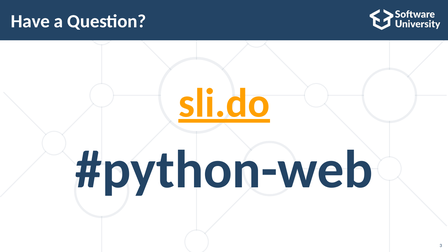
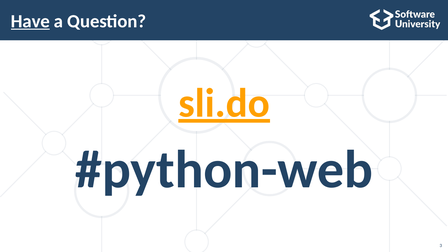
Have underline: none -> present (30, 21)
